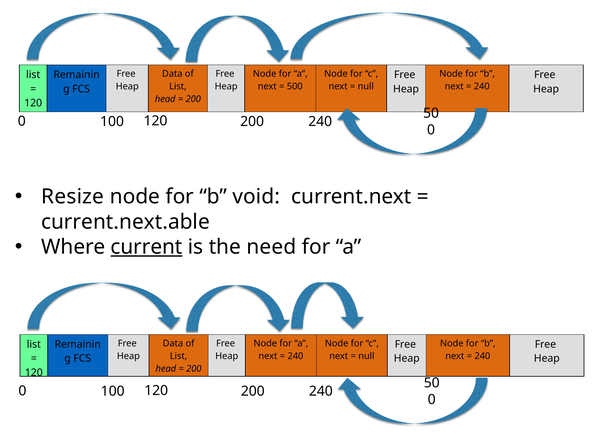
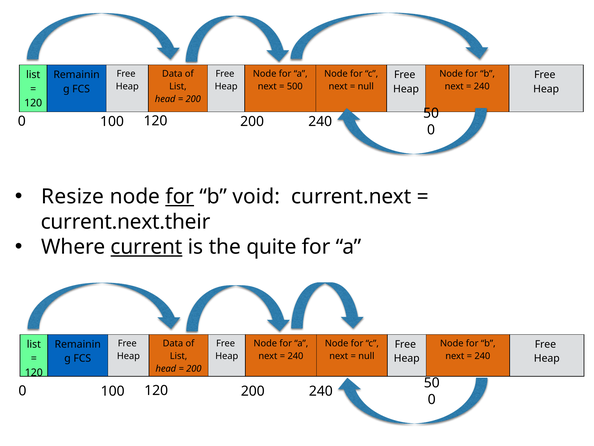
for underline: none -> present (180, 197)
current.next.able: current.next.able -> current.next.their (126, 222)
need: need -> quite (271, 247)
